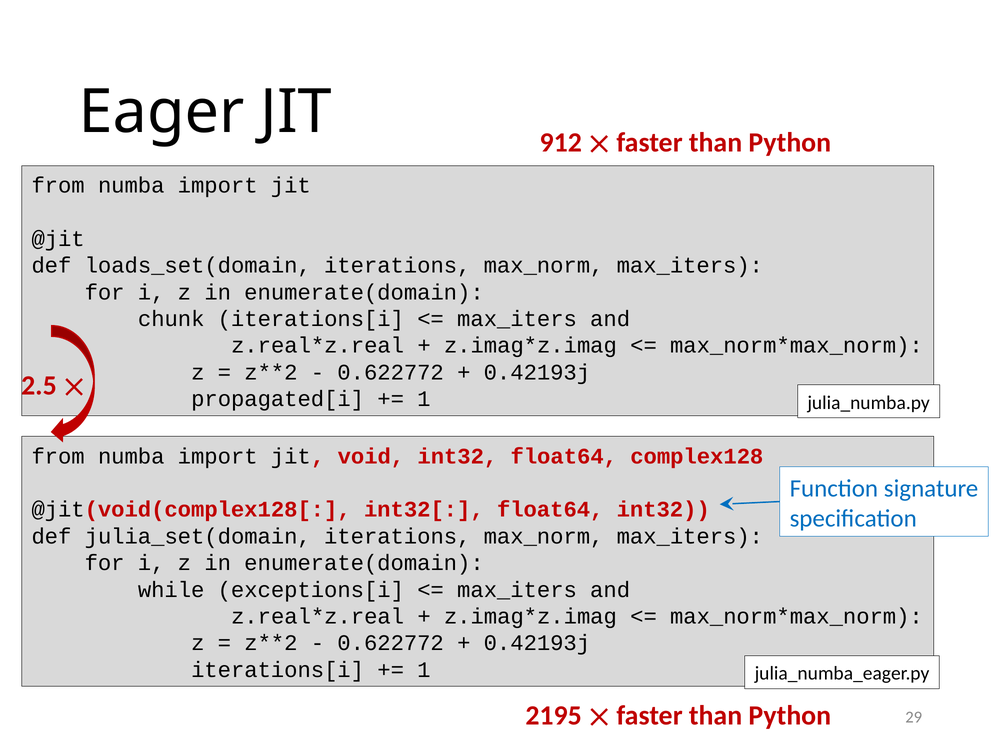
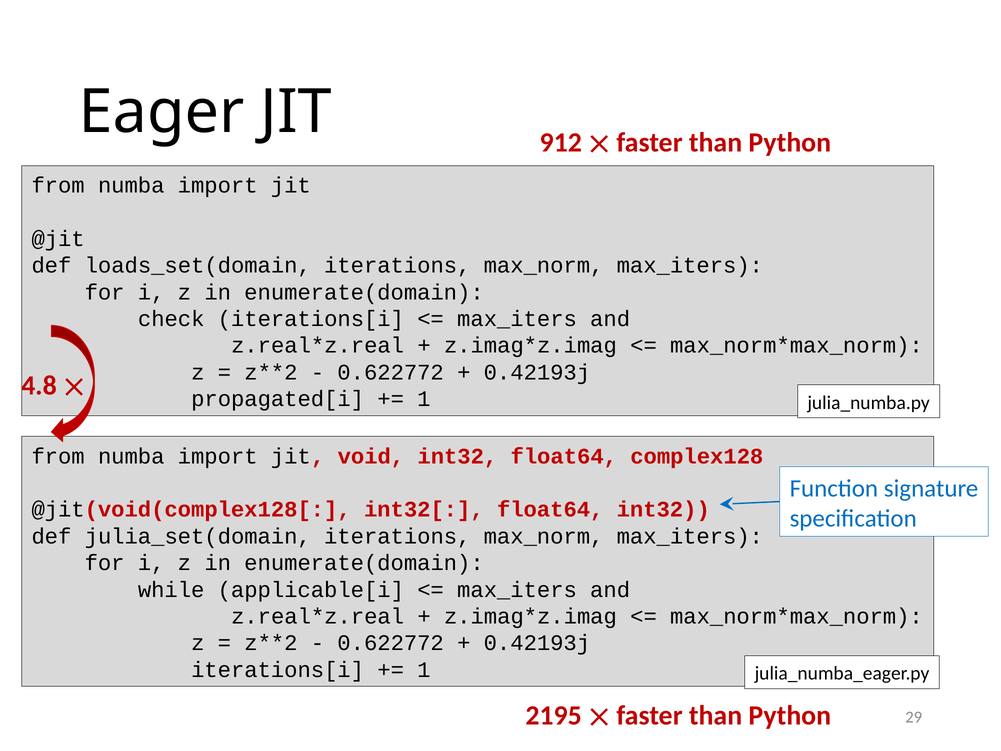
chunk: chunk -> check (171, 319)
2.5: 2.5 -> 4.8 (39, 386)
exceptions[i: exceptions[i -> applicable[i (311, 590)
